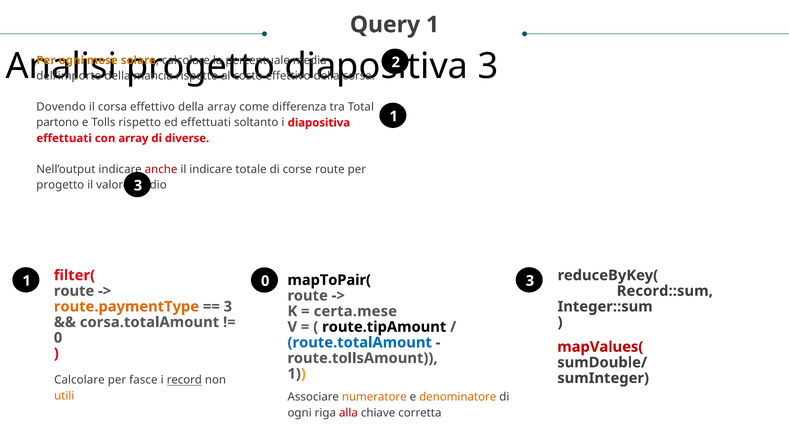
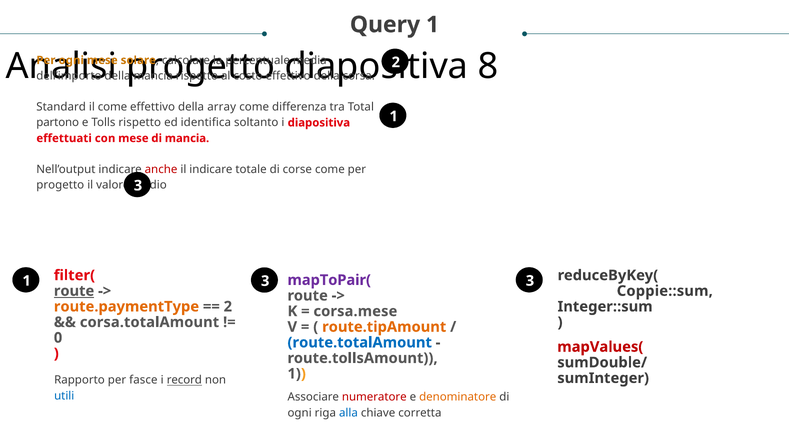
3: 3 -> 8 (488, 66)
Dovendo: Dovendo -> Standard (61, 107)
il corsa: corsa -> come (113, 107)
ed effettuati: effettuati -> identifica (206, 123)
con array: array -> mese (133, 138)
di diverse: diverse -> mancia (187, 138)
corse route: route -> come (330, 169)
mapToPair( colour: black -> purple (329, 280)
1 0: 0 -> 3 (265, 281)
route underline: none -> present (74, 291)
Record::sum: Record::sum -> Coppie::sum (665, 291)
3: 3 -> 2 (228, 306)
certa.mese: certa.mese -> corsa.mese (355, 311)
route.tipAmount colour: black -> orange (384, 327)
Calcolare: Calcolare -> Rapporto (79, 380)
utili colour: orange -> blue (64, 396)
numeratore colour: orange -> red (374, 397)
alla colour: red -> blue (348, 413)
